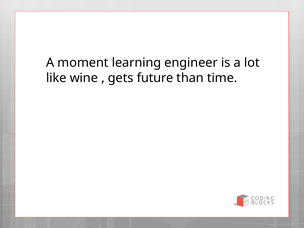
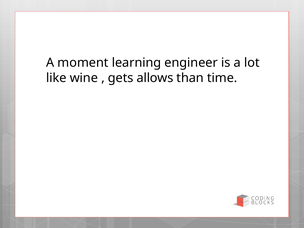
future: future -> allows (155, 78)
